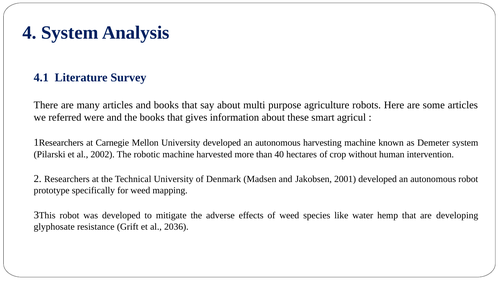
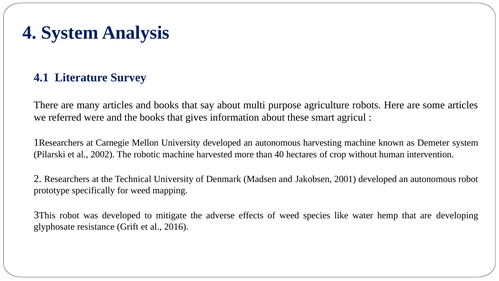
2036: 2036 -> 2016 (176, 227)
